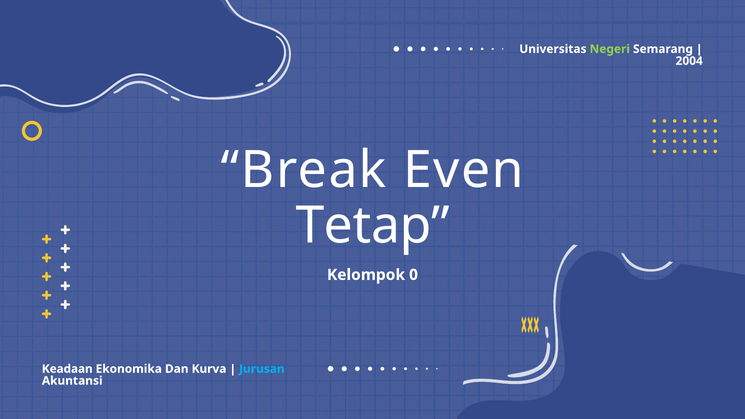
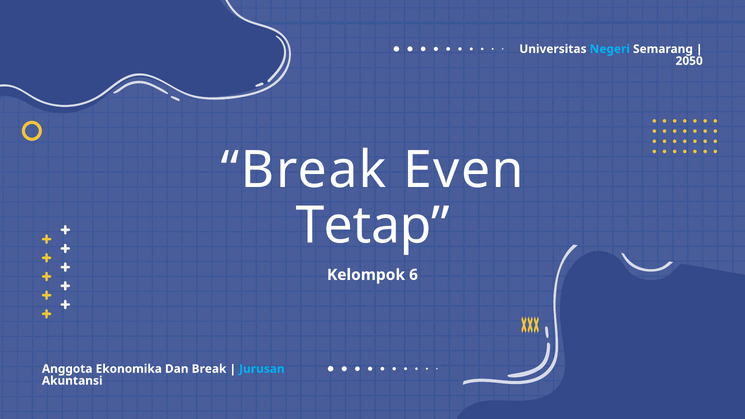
Negeri colour: light green -> light blue (610, 49)
2004: 2004 -> 2050 (689, 61)
0: 0 -> 6 (414, 275)
Keadaan: Keadaan -> Anggota (67, 369)
Dan Kurva: Kurva -> Break (209, 369)
